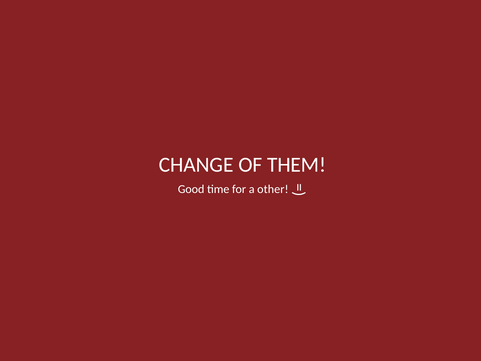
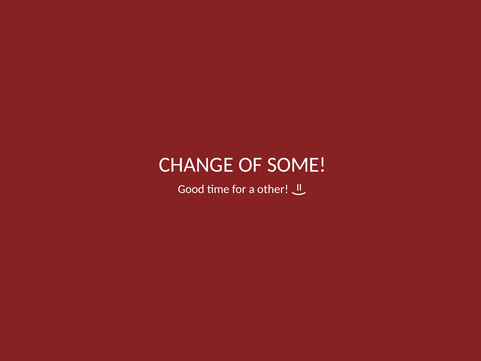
THEM: THEM -> SOME (297, 165)
